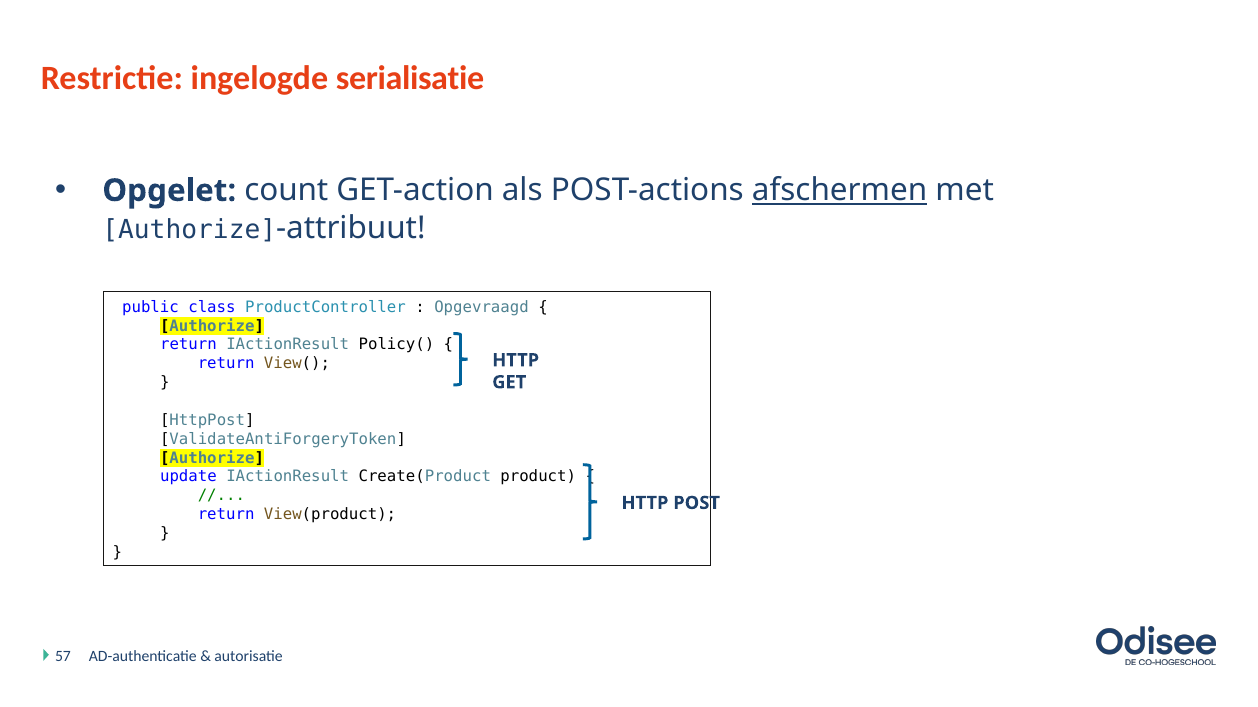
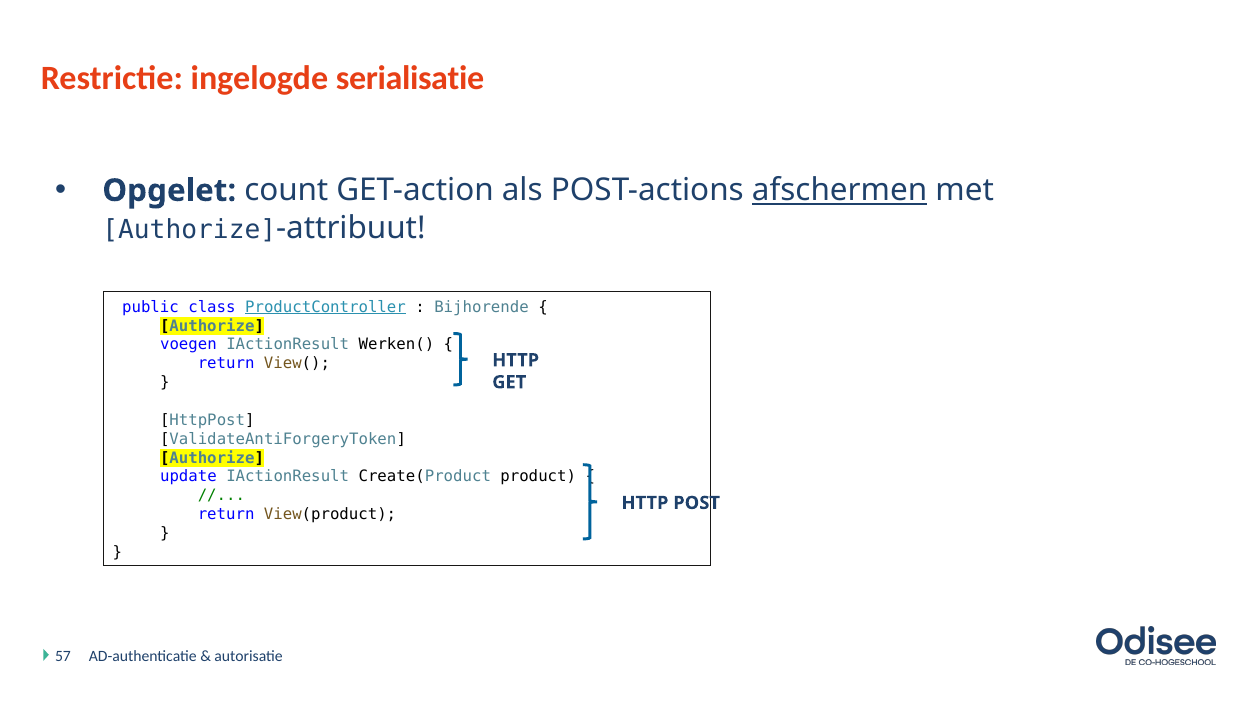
ProductController underline: none -> present (325, 307)
Opgevraagd: Opgevraagd -> Bijhorende (482, 307)
return: return -> voegen (188, 345)
Policy(: Policy( -> Werken( (396, 345)
